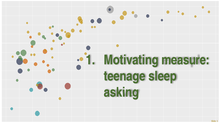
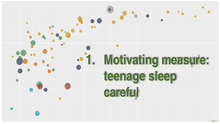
asking: asking -> careful (121, 92)
